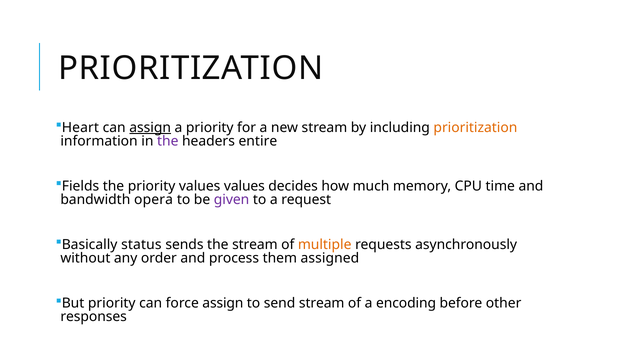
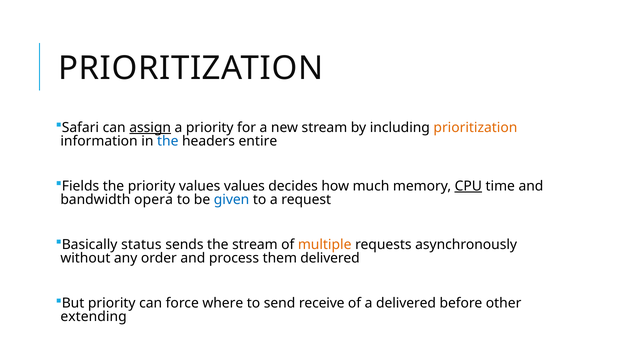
Heart: Heart -> Safari (80, 127)
the colour: purple -> blue (168, 141)
CPU underline: none -> present (468, 186)
given colour: purple -> blue (232, 199)
them assigned: assigned -> delivered (330, 258)
force assign: assign -> where (223, 303)
send stream: stream -> receive (322, 303)
a encoding: encoding -> delivered (406, 303)
responses: responses -> extending (94, 316)
